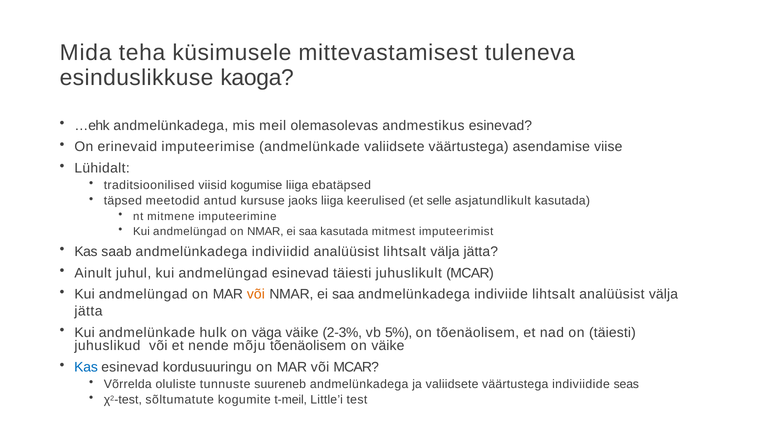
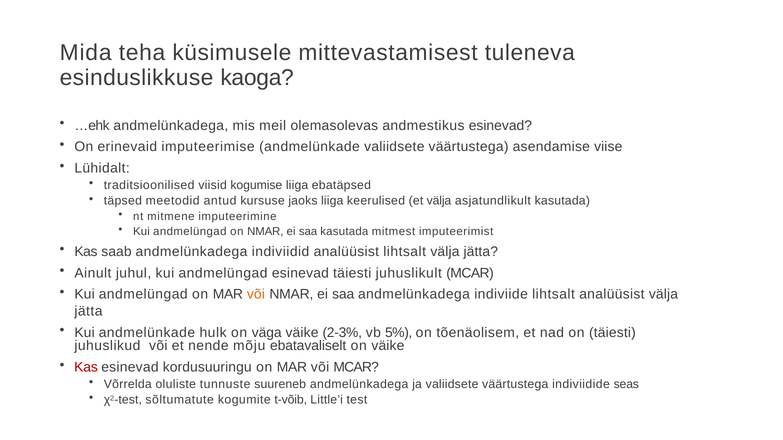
et selle: selle -> välja (439, 201)
mõju tõenäolisem: tõenäolisem -> ebatavaliselt (308, 346)
Kas colour: blue -> red (86, 368)
t-meil: t-meil -> t-võib (291, 400)
